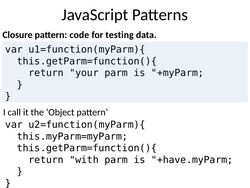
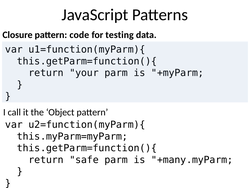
with: with -> safe (84, 159)
+have.myParm: +have.myParm -> +many.myParm (192, 159)
